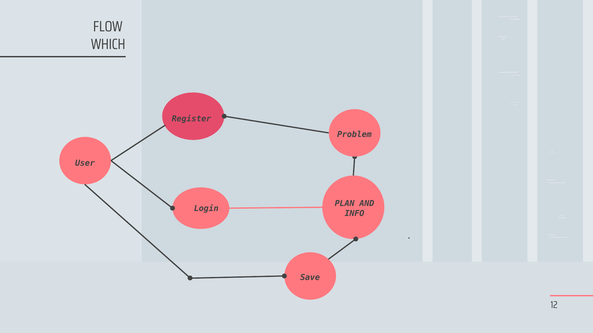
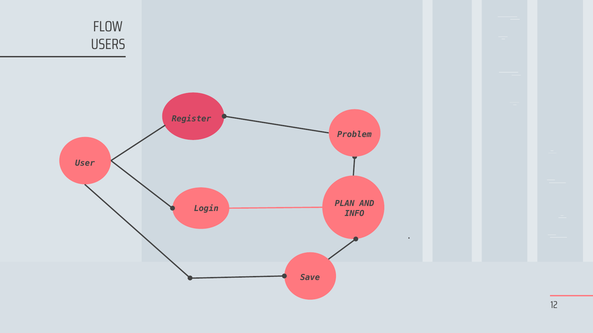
WHICH: WHICH -> USERS (108, 44)
